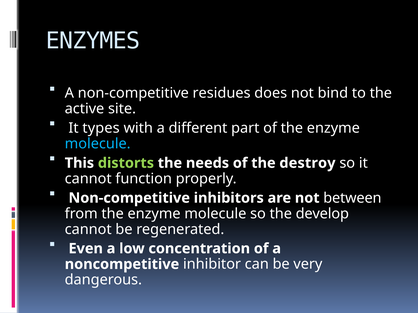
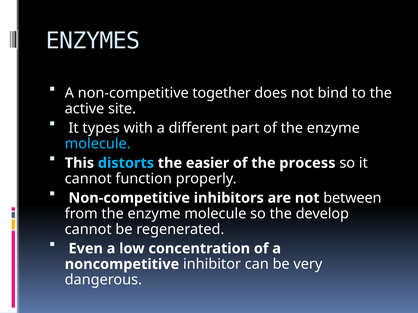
residues: residues -> together (222, 93)
distorts colour: light green -> light blue (126, 163)
needs: needs -> easier (208, 163)
destroy: destroy -> process (307, 163)
